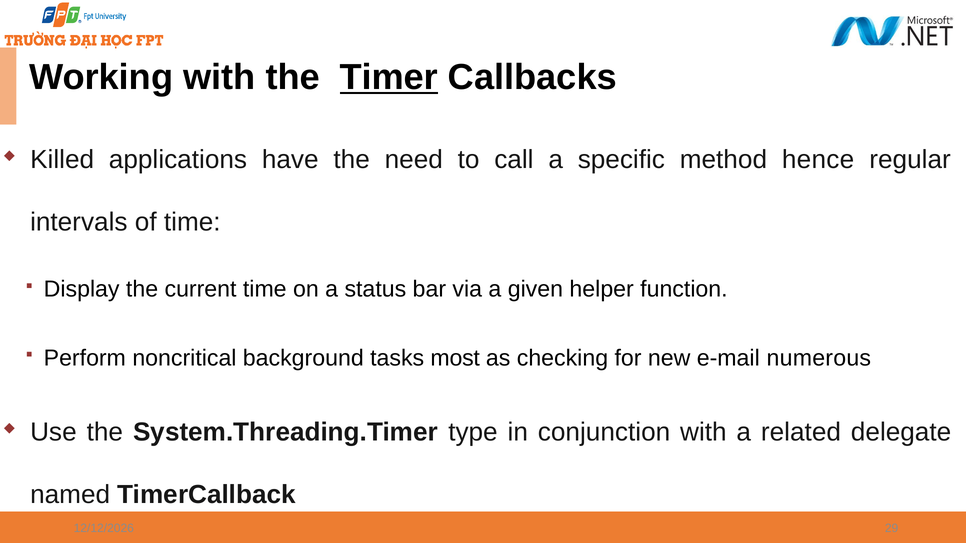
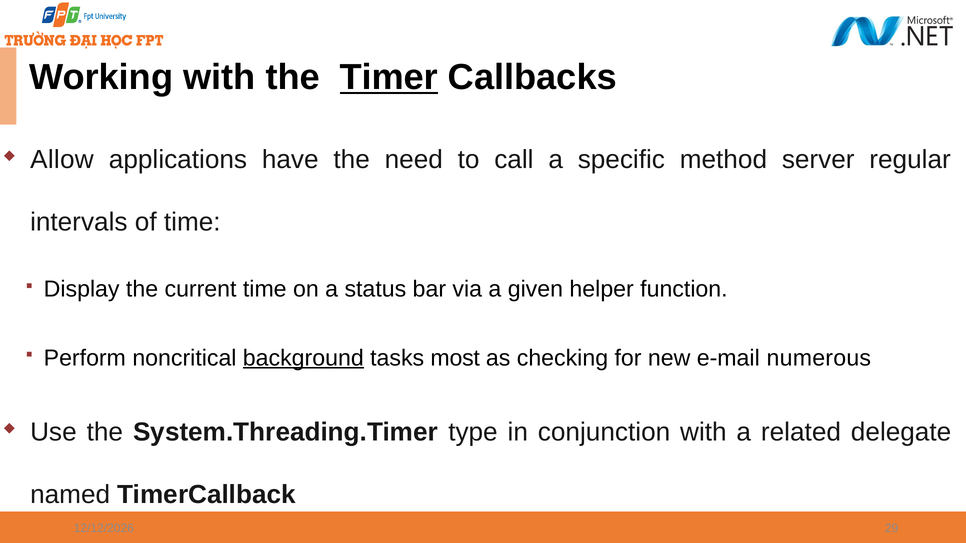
Killed: Killed -> Allow (62, 160)
hence: hence -> server (818, 160)
background underline: none -> present (303, 358)
